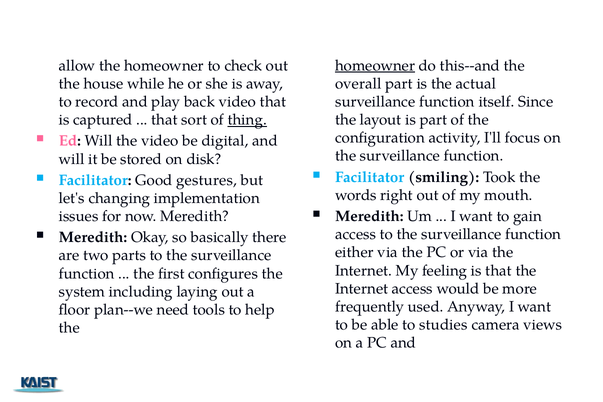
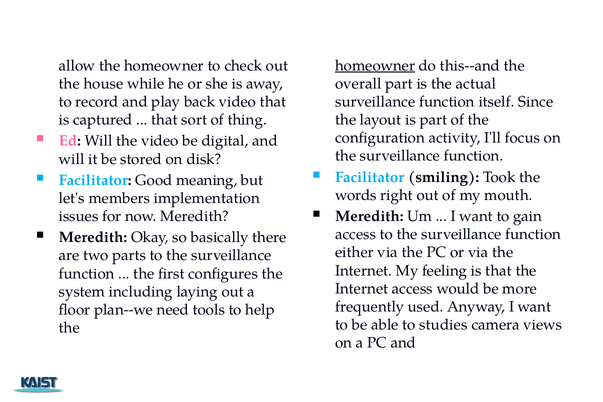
thing underline: present -> none (247, 120)
gestures: gestures -> meaning (207, 180)
changing: changing -> members (119, 198)
